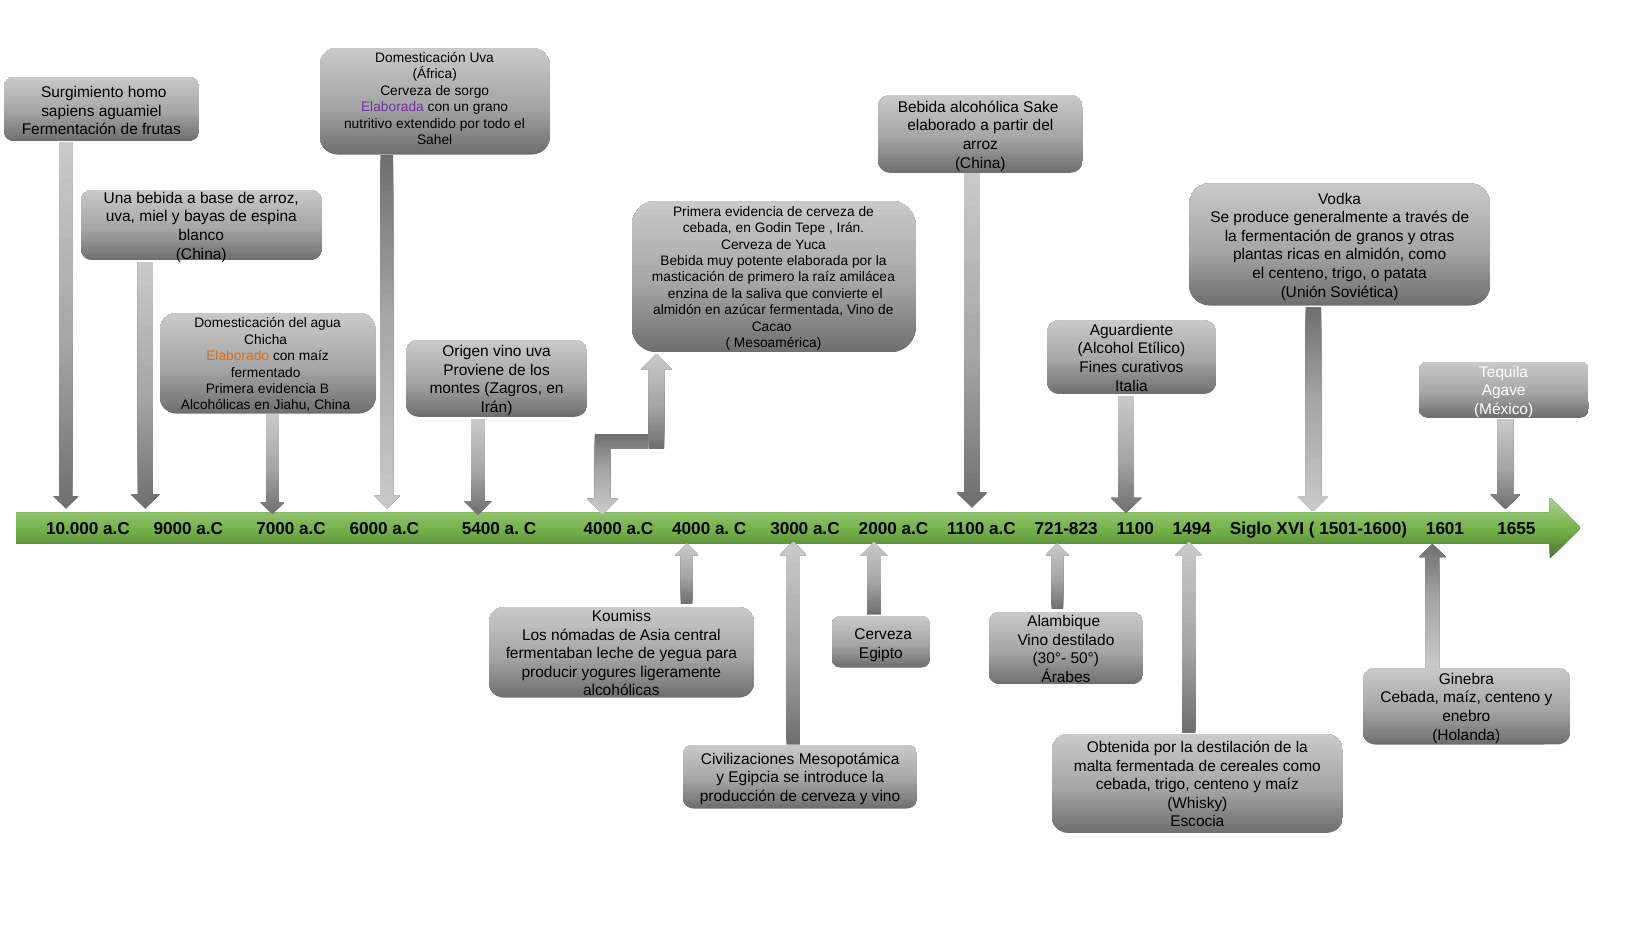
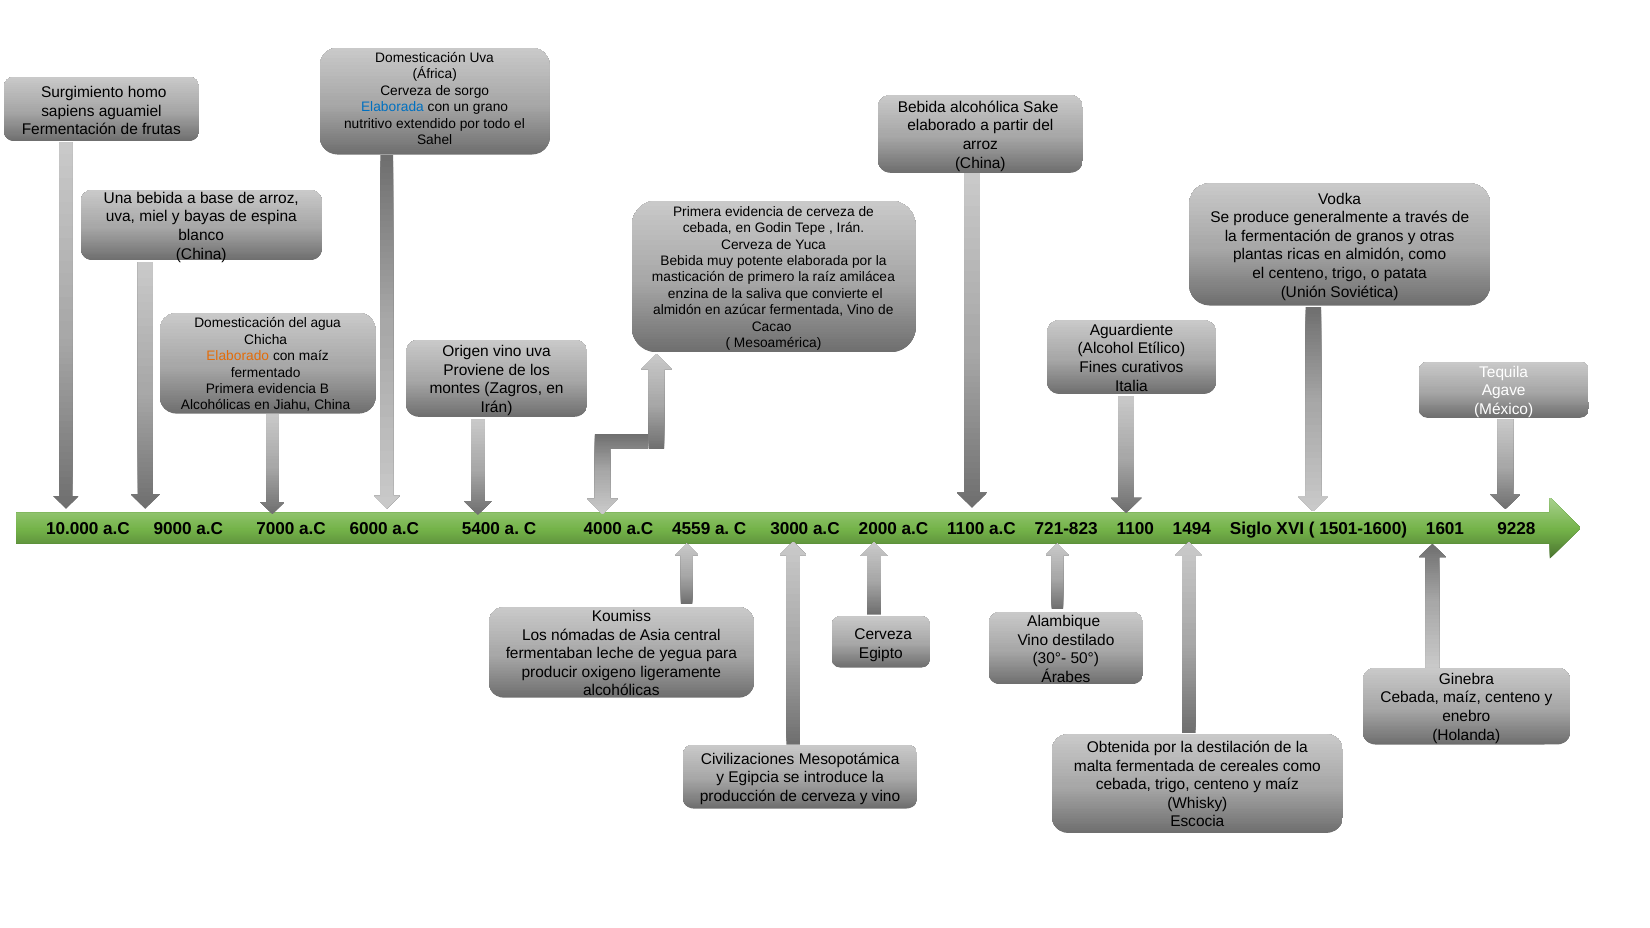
Elaborada colour: purple -> blue (392, 107)
a.C 4000: 4000 -> 4559 (691, 529)
1655: 1655 -> 9228 (1516, 529)
yogures: yogures -> oxigeno (609, 672)
